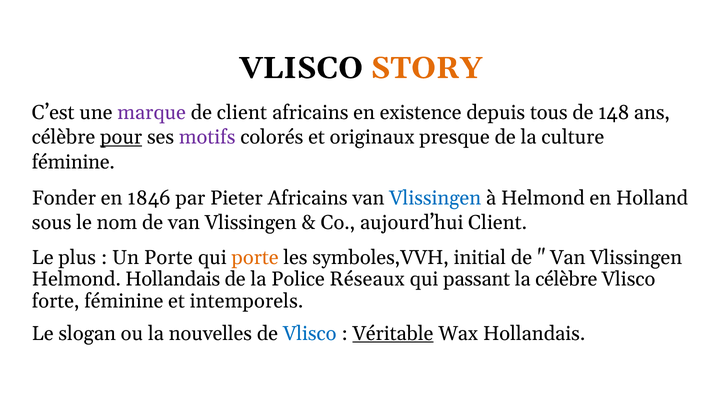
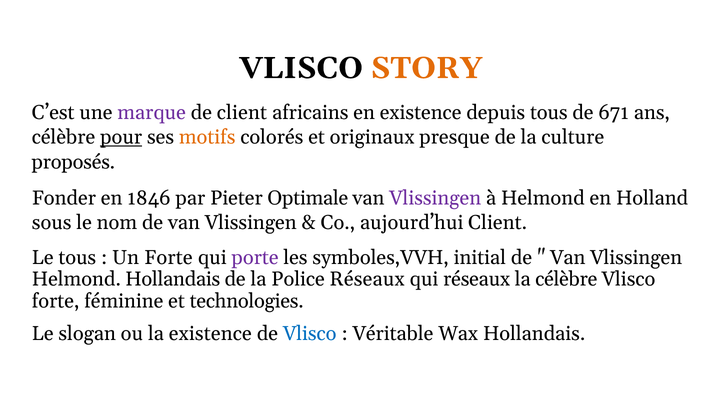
148: 148 -> 671 (614, 112)
motifs colour: purple -> orange (207, 137)
féminine: féminine -> proposés (73, 162)
Pieter Africains: Africains -> Optimale (308, 198)
Vlissingen colour: blue -> purple (435, 198)
Le plus: plus -> tous (77, 258)
Un Porte: Porte -> Forte (168, 258)
porte colour: orange -> purple (255, 258)
qui passant: passant -> réseaux (477, 279)
intemporels: intemporels -> technologies (247, 301)
la nouvelles: nouvelles -> existence (210, 334)
Véritable underline: present -> none (393, 334)
